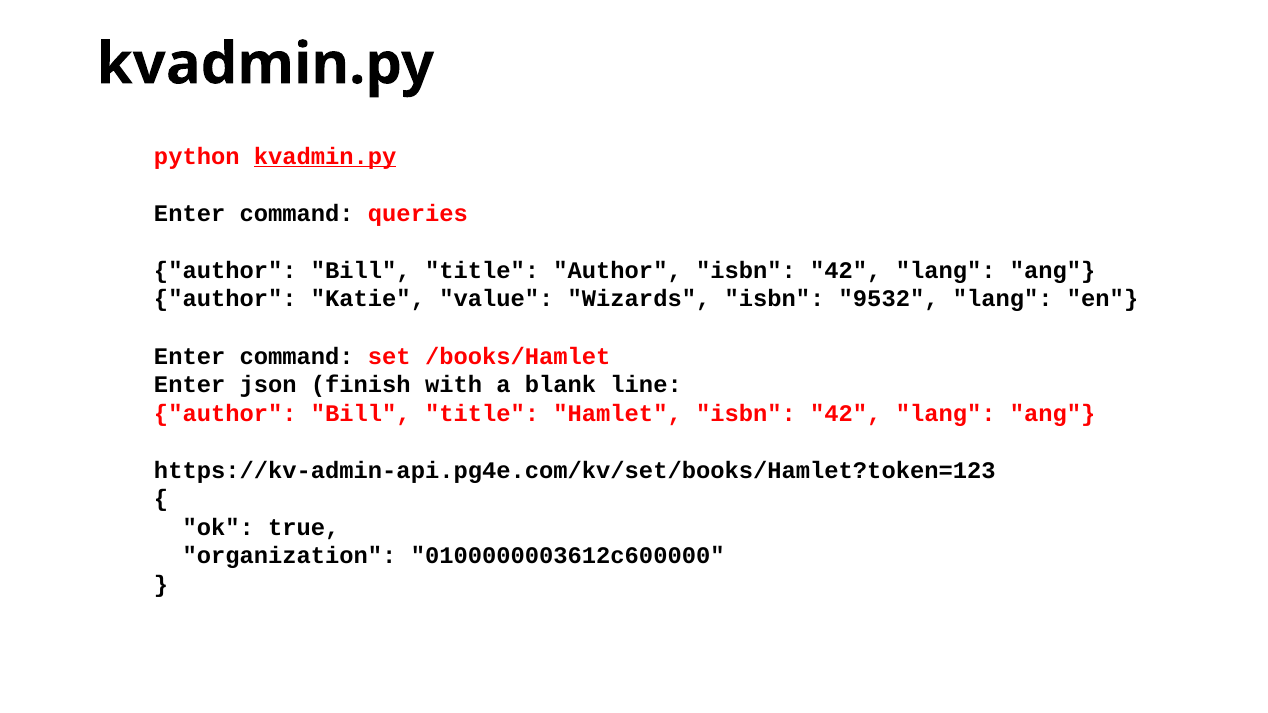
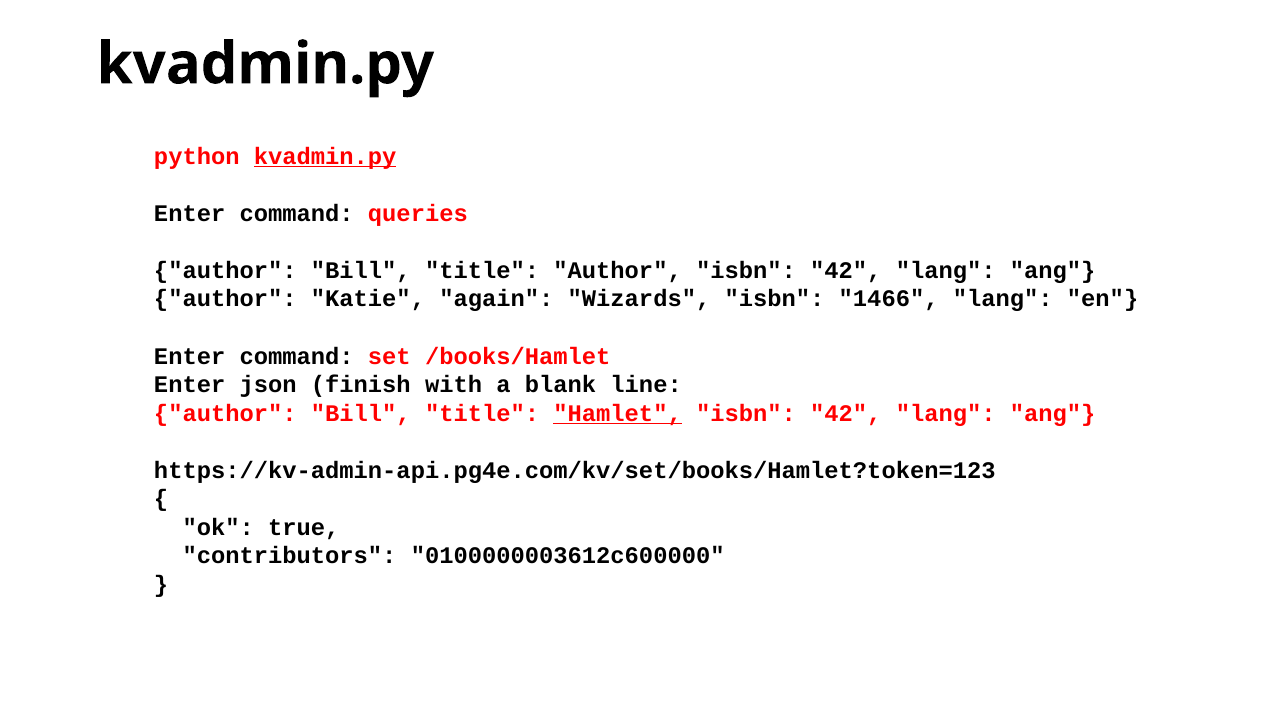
value: value -> again (496, 299)
9532: 9532 -> 1466 (889, 299)
Hamlet underline: none -> present (618, 413)
organization: organization -> contributors (290, 556)
